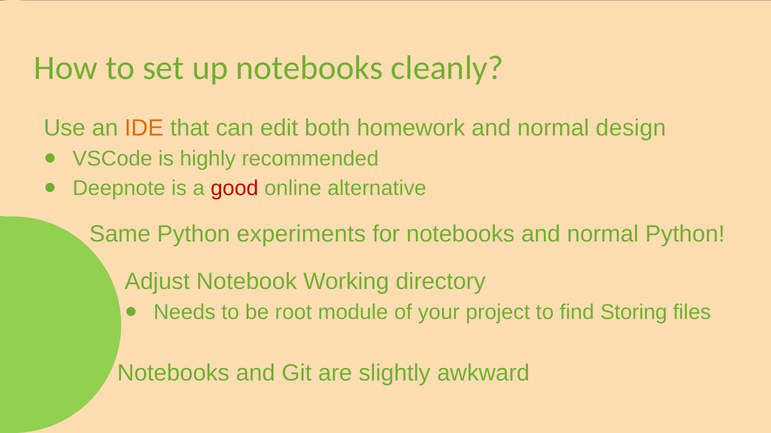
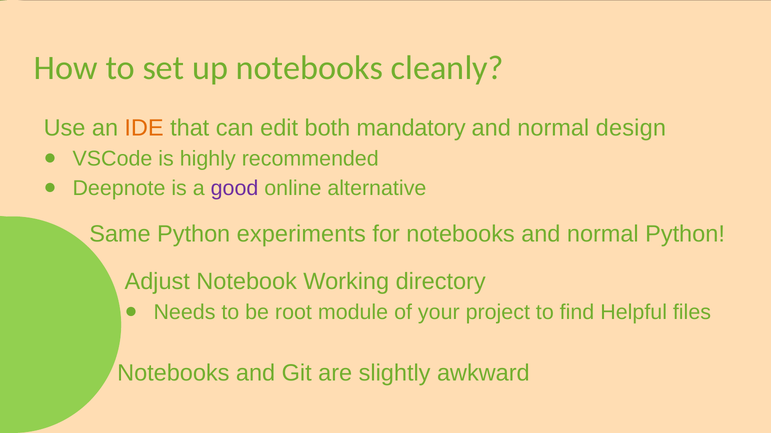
homework: homework -> mandatory (411, 128)
good colour: red -> purple (235, 188)
Storing: Storing -> Helpful (634, 313)
